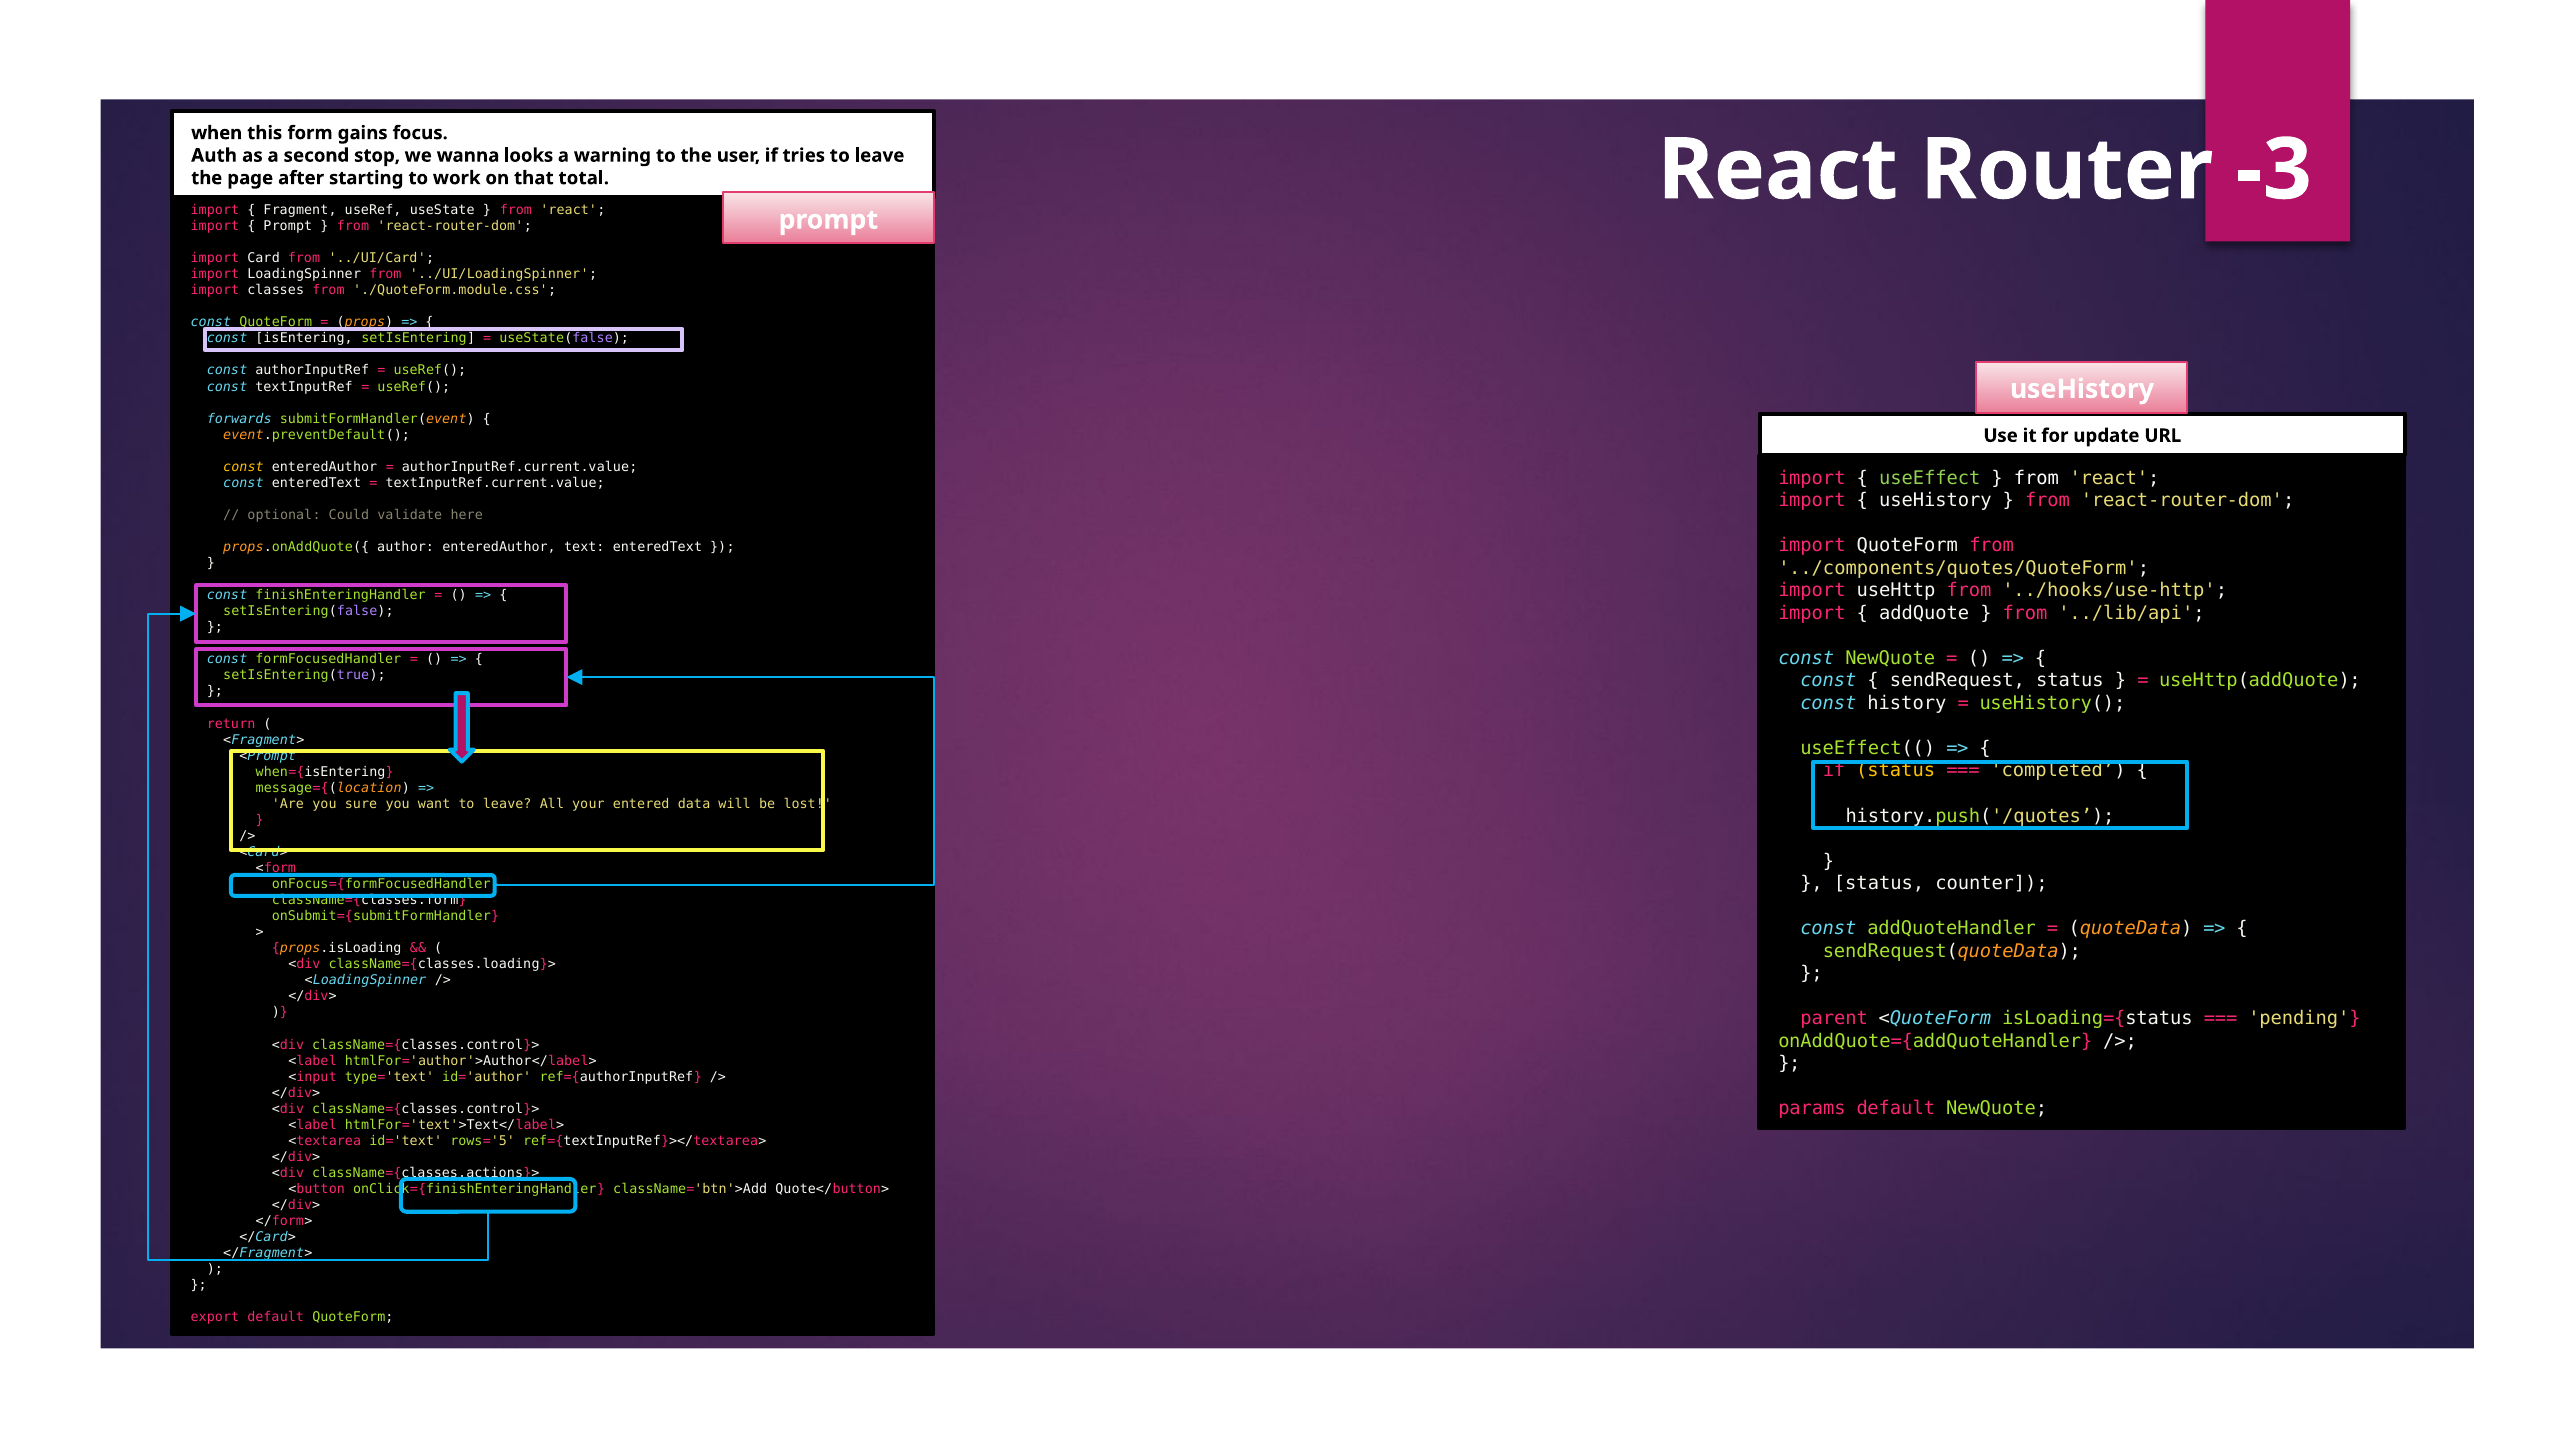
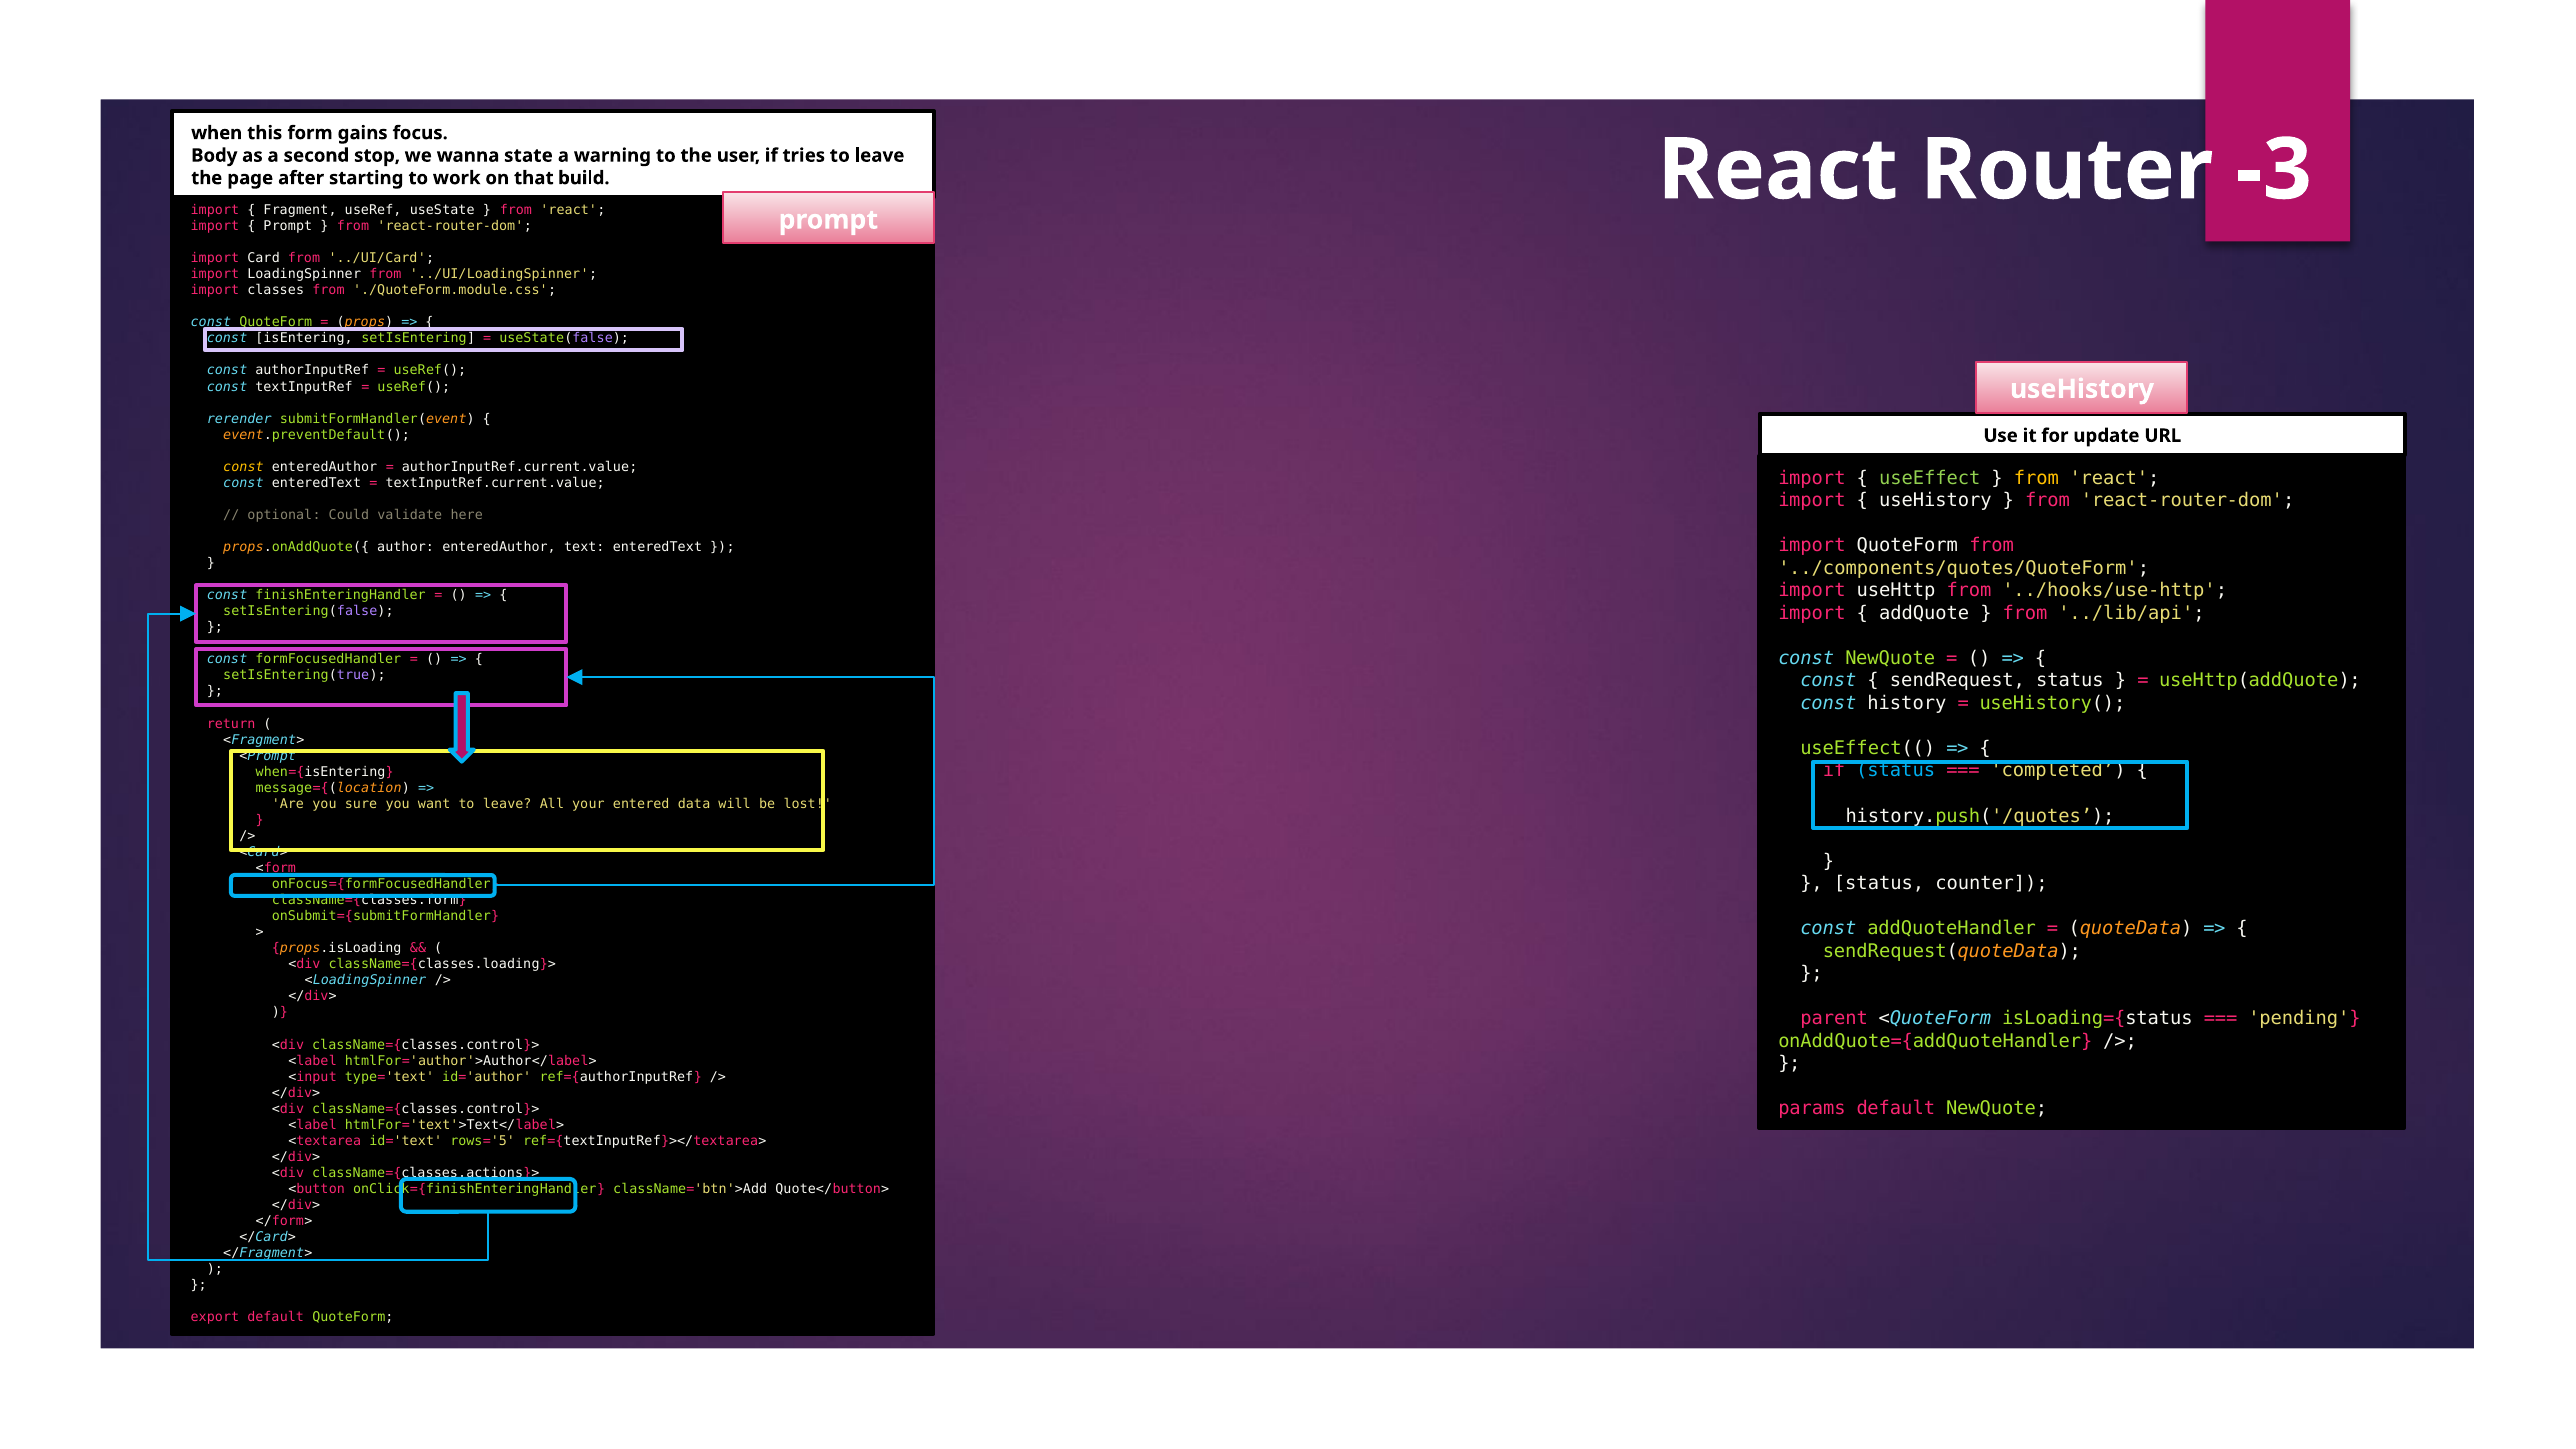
Auth: Auth -> Body (214, 156)
looks: looks -> state (528, 156)
total: total -> build (584, 178)
forwards: forwards -> rerender (239, 419)
from colour: white -> yellow (2036, 478)
status colour: yellow -> light blue (1896, 771)
